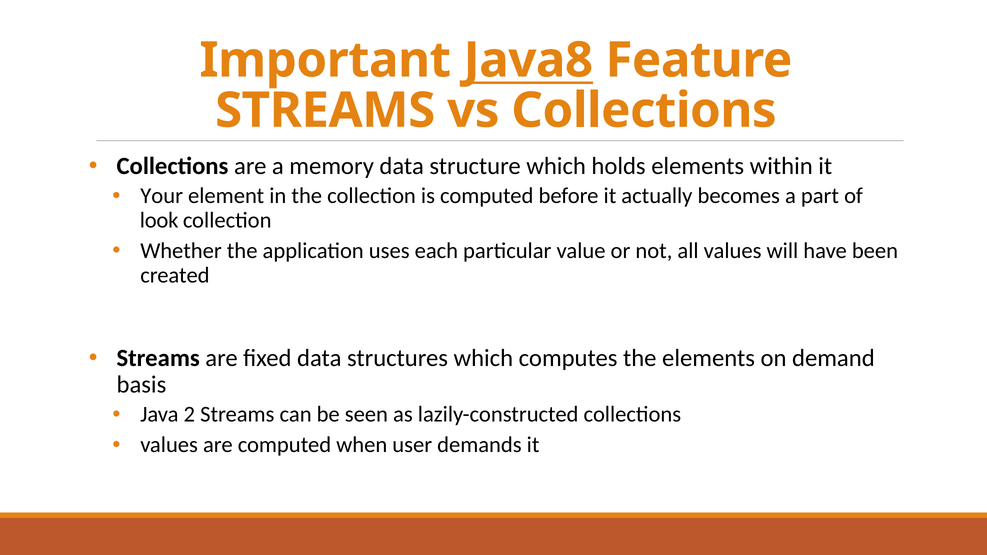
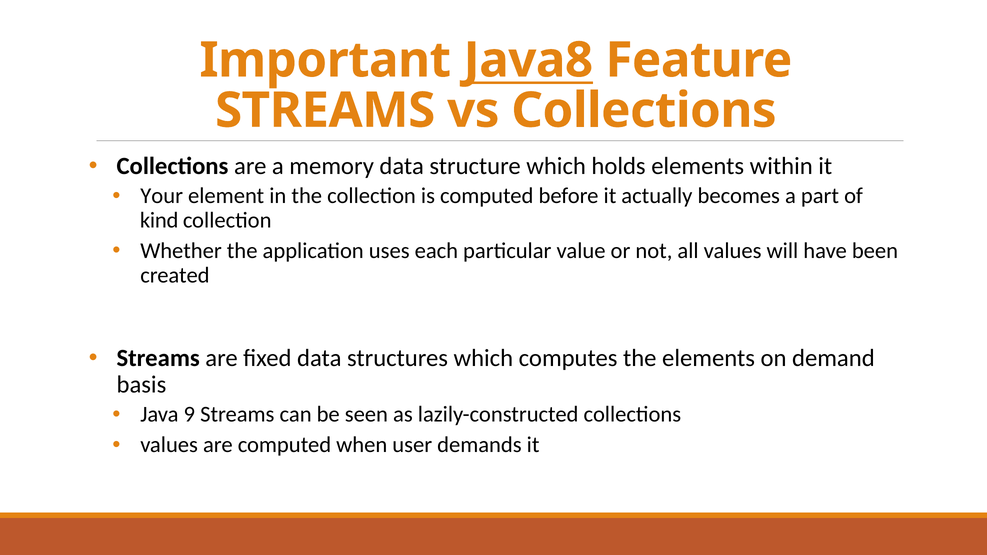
look: look -> kind (159, 220)
2: 2 -> 9 (189, 415)
